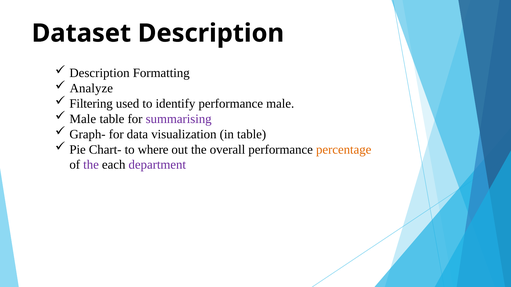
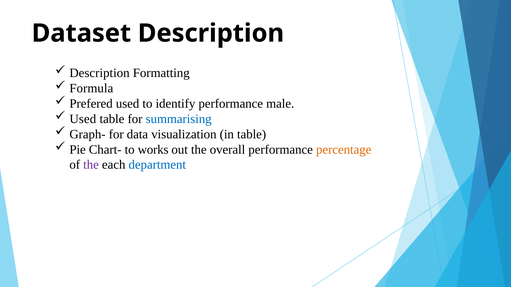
Analyze: Analyze -> Formula (91, 88)
Filtering: Filtering -> Prefered (91, 104)
Male: Male -> Used (83, 119)
summarising colour: purple -> blue (179, 119)
where: where -> works (153, 150)
department colour: purple -> blue (157, 165)
